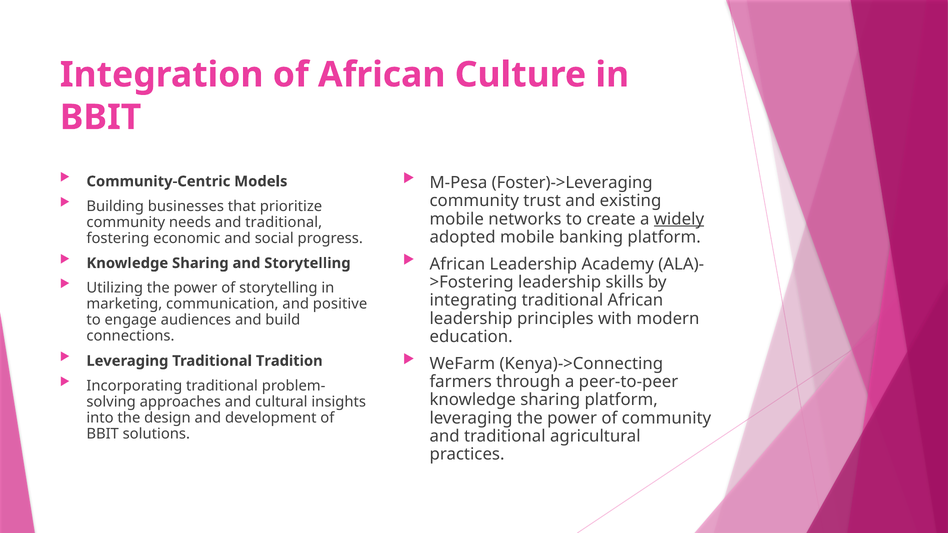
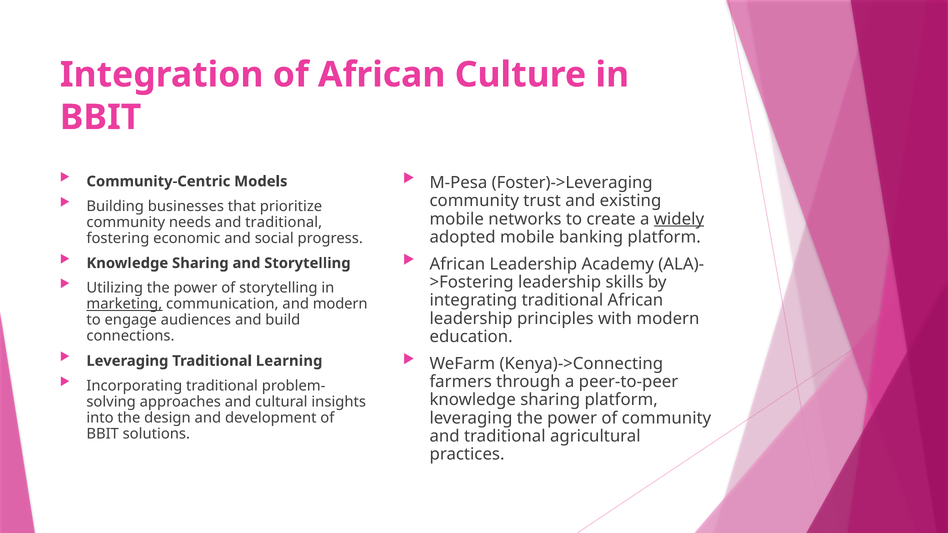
marketing underline: none -> present (124, 304)
and positive: positive -> modern (340, 304)
Tradition: Tradition -> Learning (289, 361)
